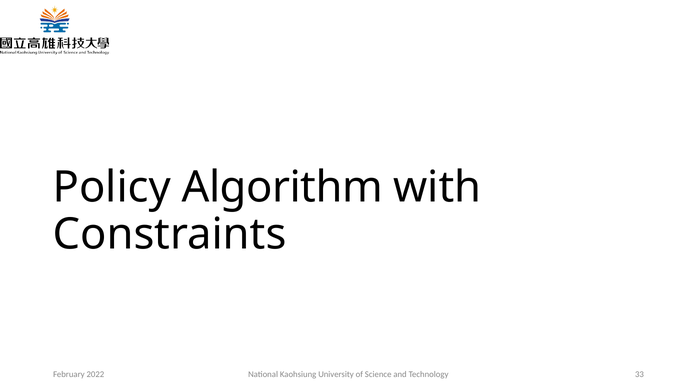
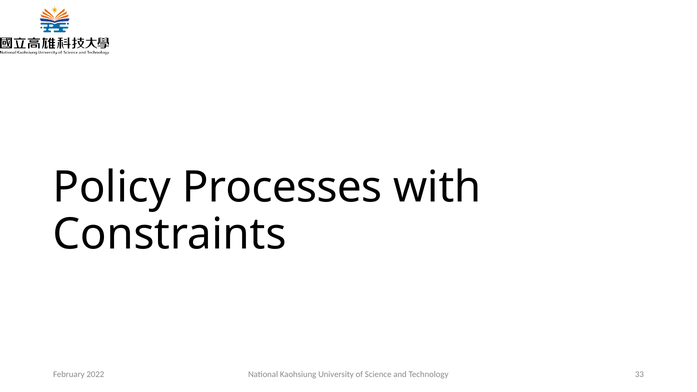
Algorithm: Algorithm -> Processes (282, 187)
